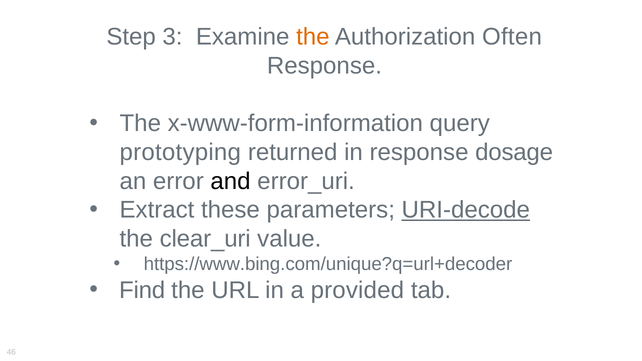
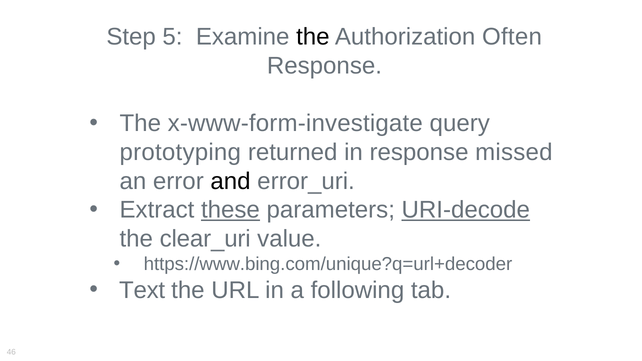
3: 3 -> 5 (173, 37)
the colour: orange -> black (313, 37)
x-www-form-information: x-www-form-information -> x-www-form-investigate (295, 123)
dosage: dosage -> missed (514, 152)
these underline: none -> present (230, 210)
Find: Find -> Text (142, 290)
provided: provided -> following (357, 290)
